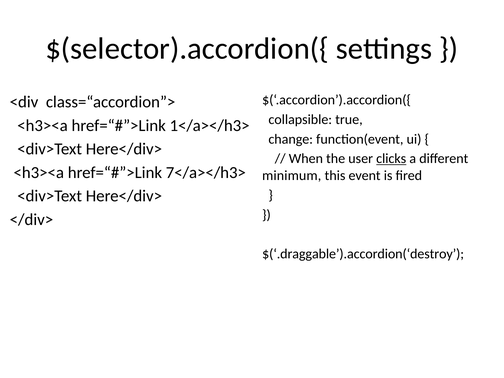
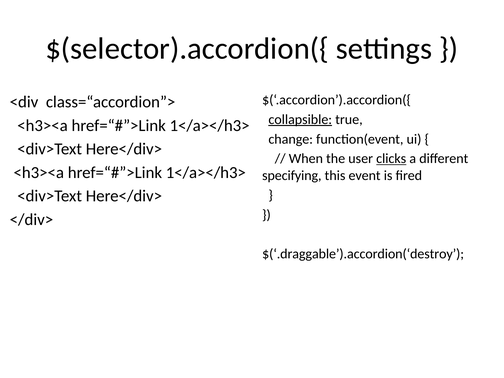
collapsible underline: none -> present (300, 119)
7</a></h3>: 7</a></h3> -> 1</a></h3> (206, 173)
minimum: minimum -> specifying (292, 176)
